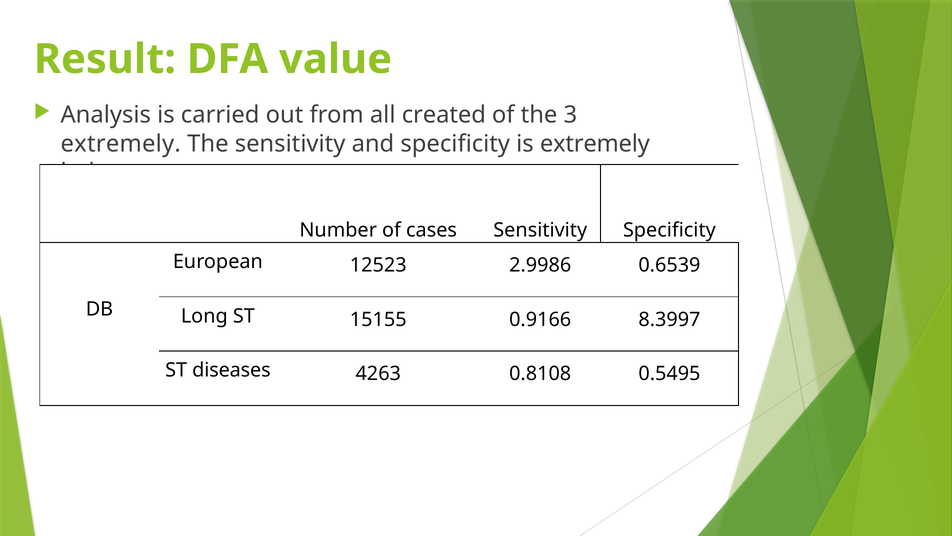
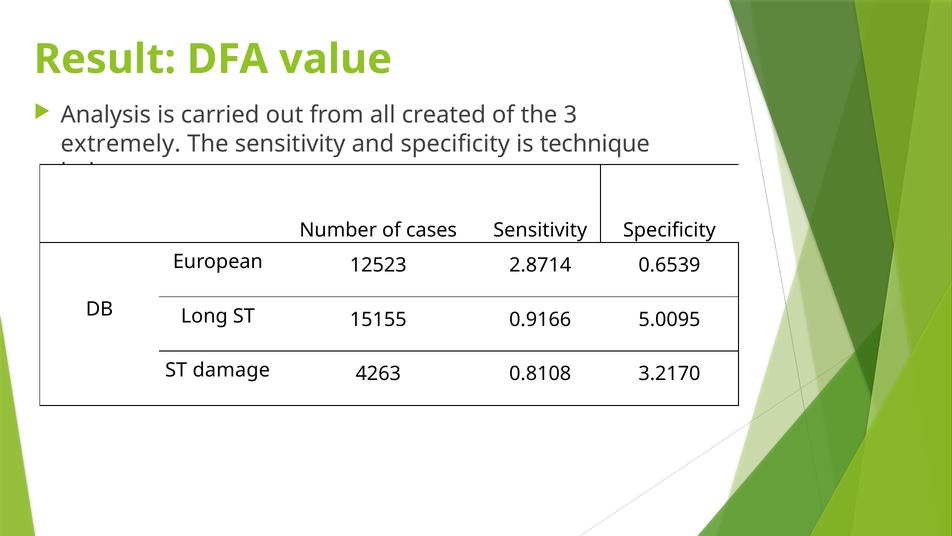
is extremely: extremely -> technique (595, 144)
2.9986: 2.9986 -> 2.8714 (540, 265)
8.3997: 8.3997 -> 5.0095 (669, 319)
diseases: diseases -> damage (231, 370)
0.5495: 0.5495 -> 3.2170 (669, 373)
